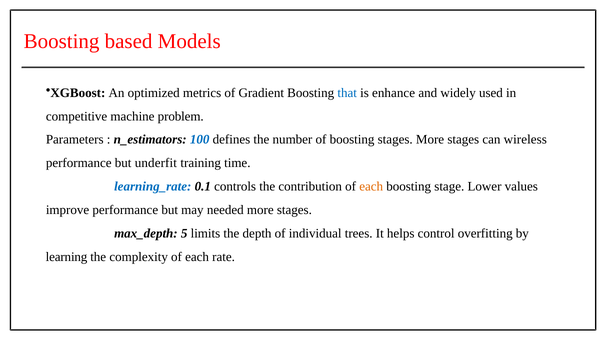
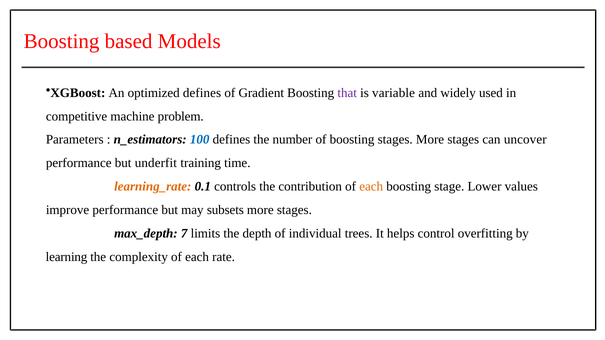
optimized metrics: metrics -> defines (202, 93)
that colour: blue -> purple (347, 93)
enhance: enhance -> variable (394, 93)
wireless: wireless -> uncover (525, 140)
learning_rate colour: blue -> orange (153, 187)
needed: needed -> subsets (225, 210)
5: 5 -> 7 (184, 234)
